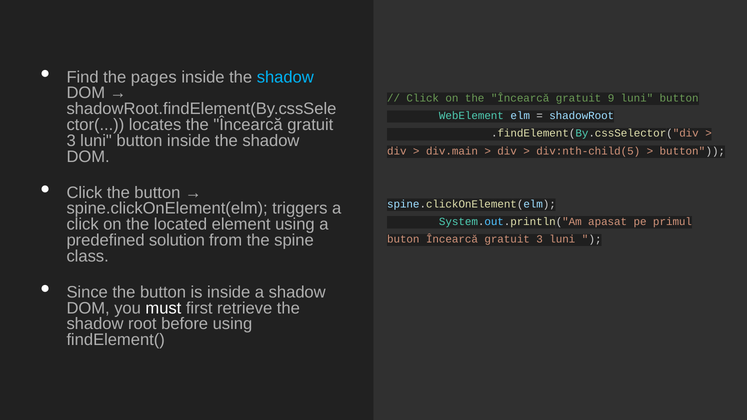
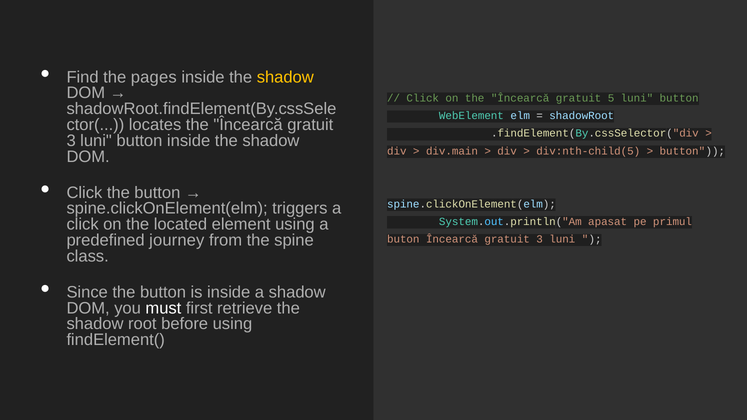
shadow colour: light blue -> yellow (285, 77)
9: 9 -> 5 (611, 98)
solution: solution -> journey (177, 240)
